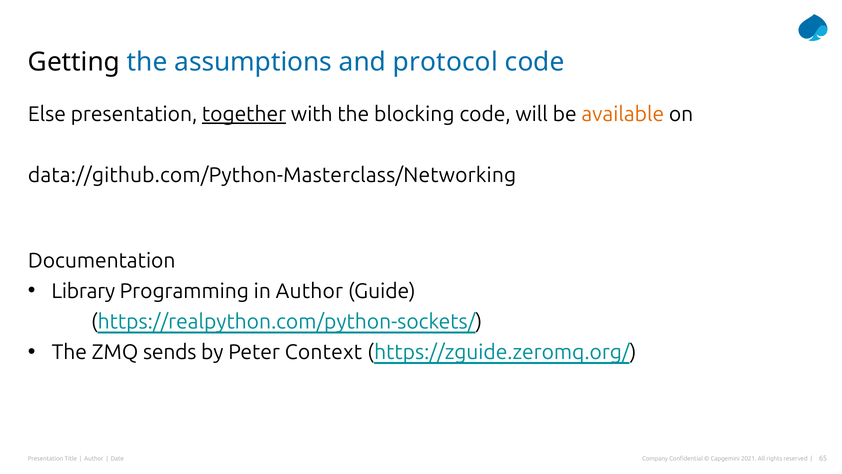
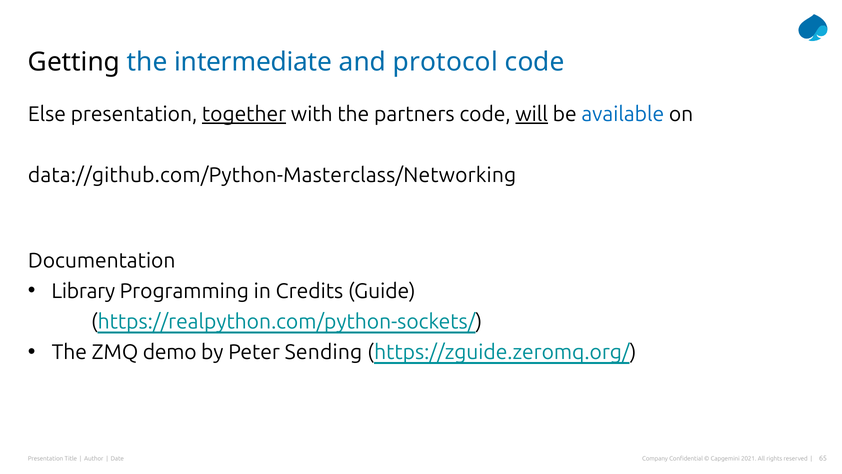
assumptions: assumptions -> intermediate (253, 62)
blocking: blocking -> partners (414, 114)
will underline: none -> present (532, 114)
available colour: orange -> blue (623, 114)
in Author: Author -> Credits (309, 291)
sends: sends -> demo (170, 352)
Context: Context -> Sending (323, 352)
